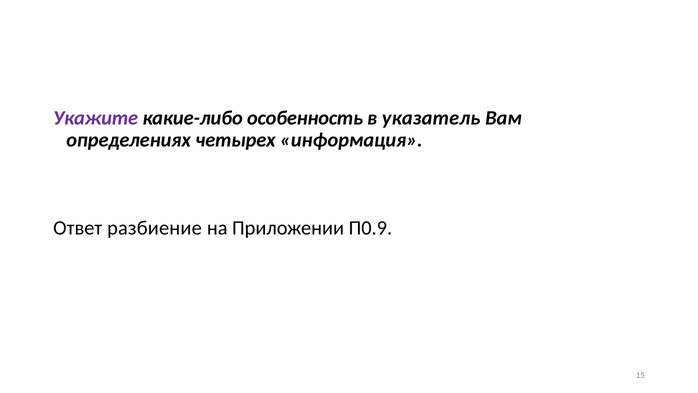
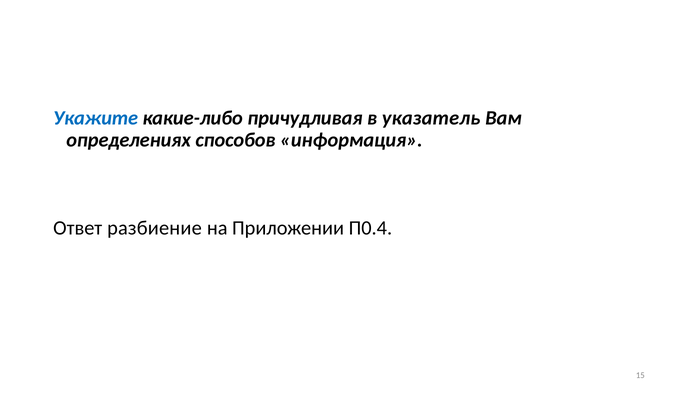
Укажите colour: purple -> blue (96, 118)
особенность: особенность -> причудливая (305, 118)
четырех: четырех -> способов (235, 140)
П0.9: П0.9 -> П0.4 (370, 228)
